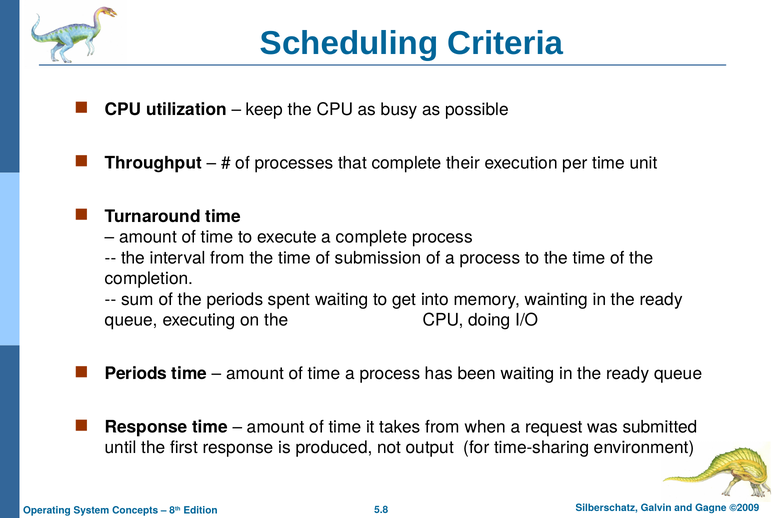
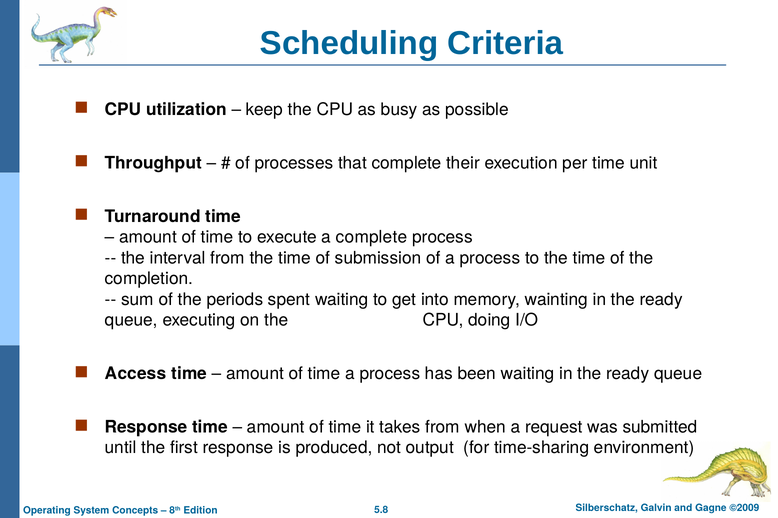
Periods: Periods -> Access (136, 374)
